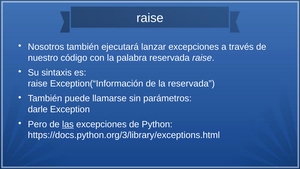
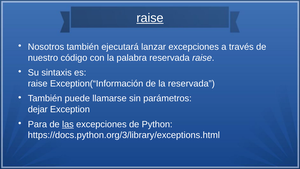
raise underline: none -> present (150, 18)
darle: darle -> dejar (38, 109)
Pero: Pero -> Para (37, 124)
